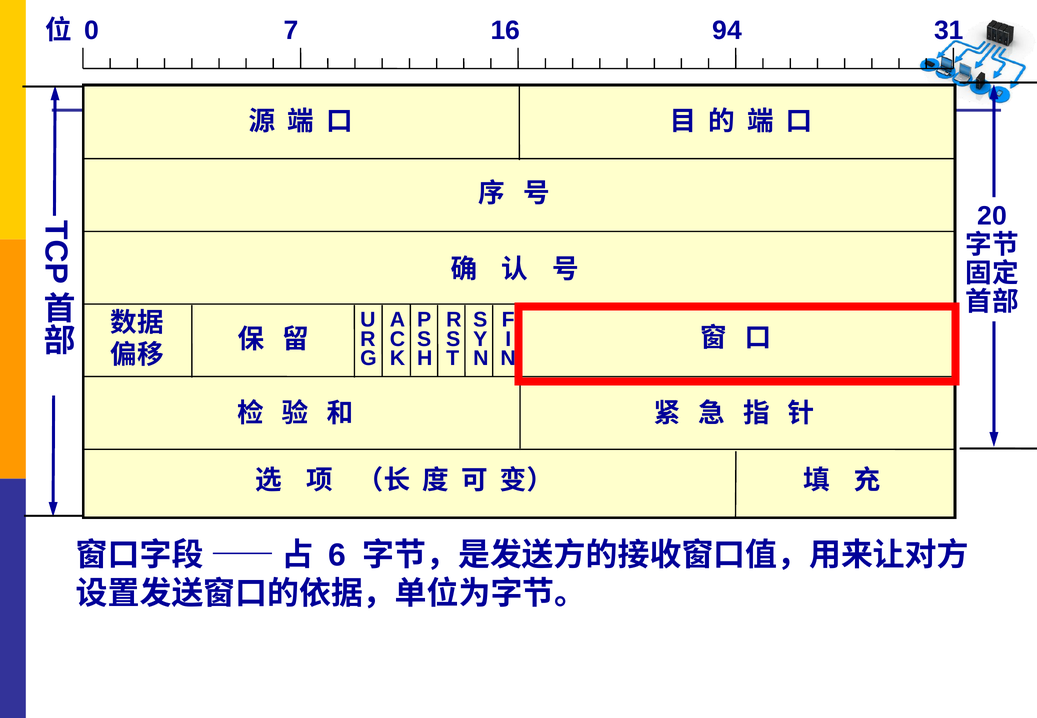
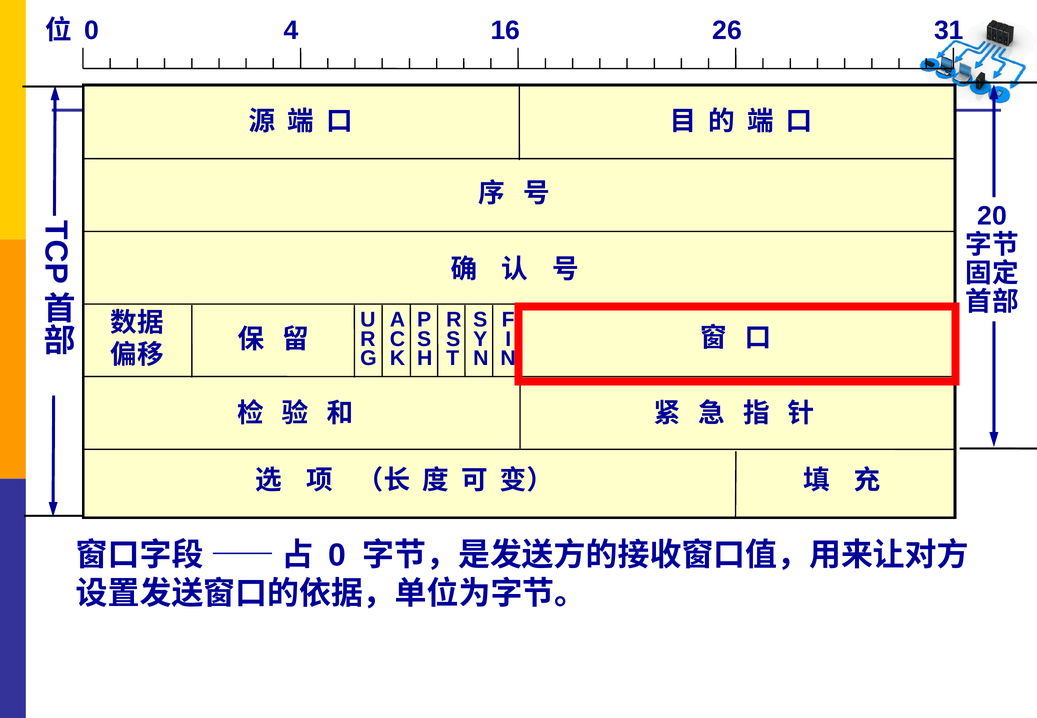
7: 7 -> 4 (291, 31)
94: 94 -> 26 (727, 31)
6: 6 -> 0 (337, 555)
